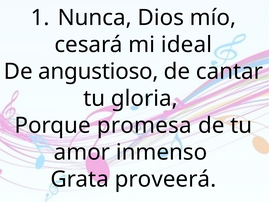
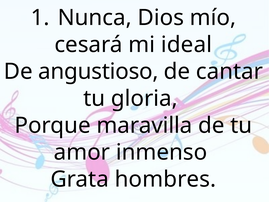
promesa: promesa -> maravilla (144, 125)
proveerá: proveerá -> hombres (165, 179)
